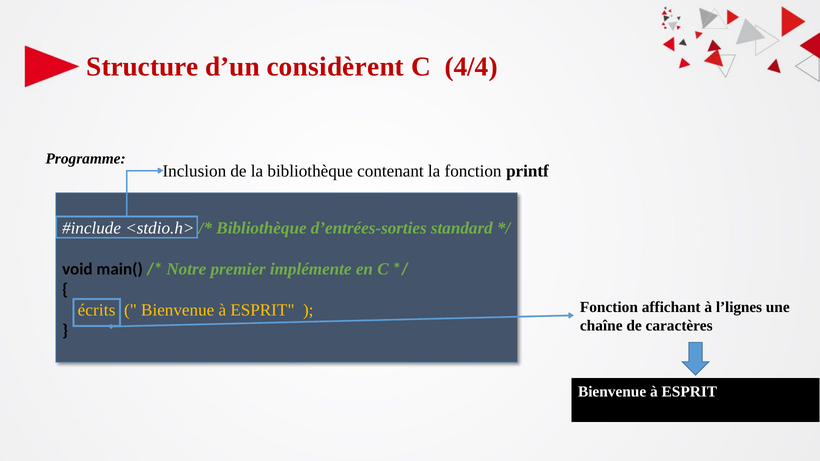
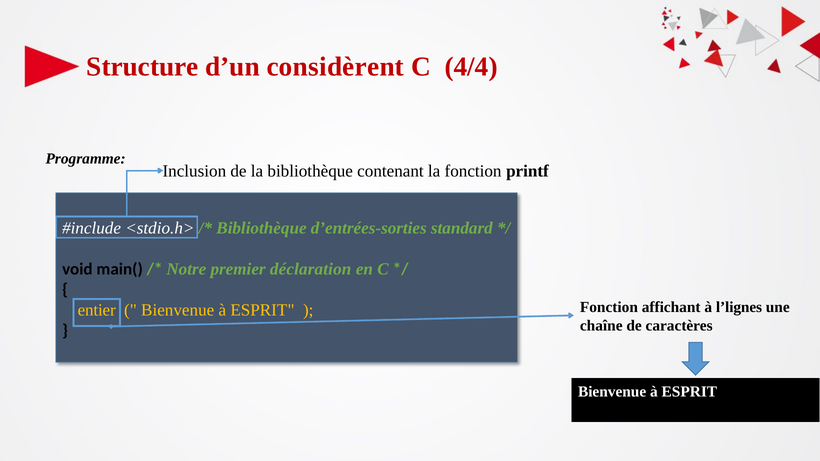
implémente: implémente -> déclaration (311, 269)
écrits: écrits -> entier (97, 310)
